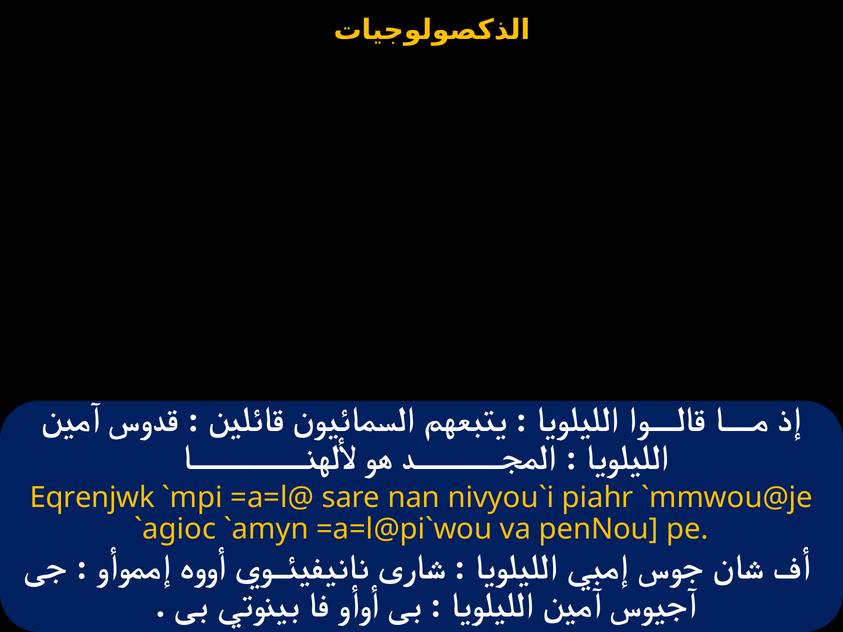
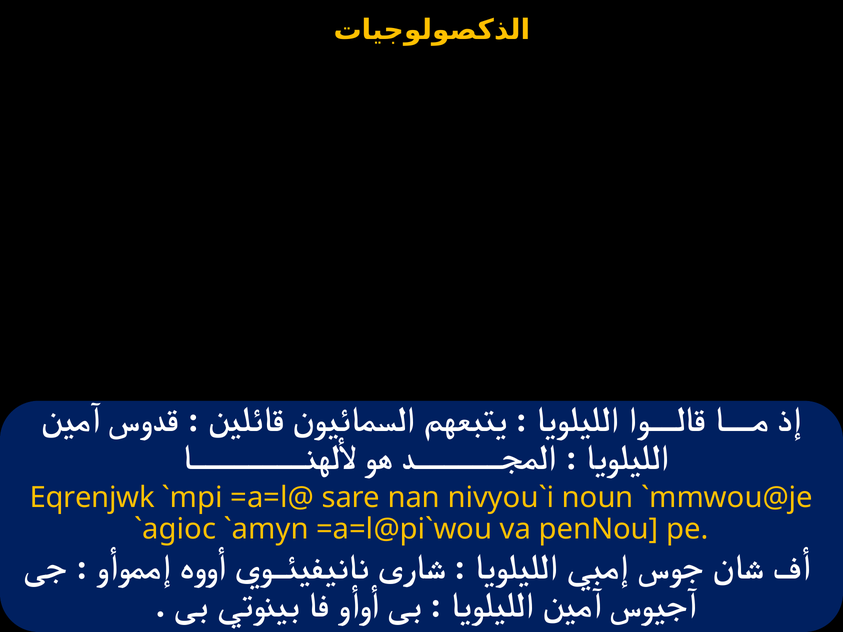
piahr: piahr -> noun (598, 498)
